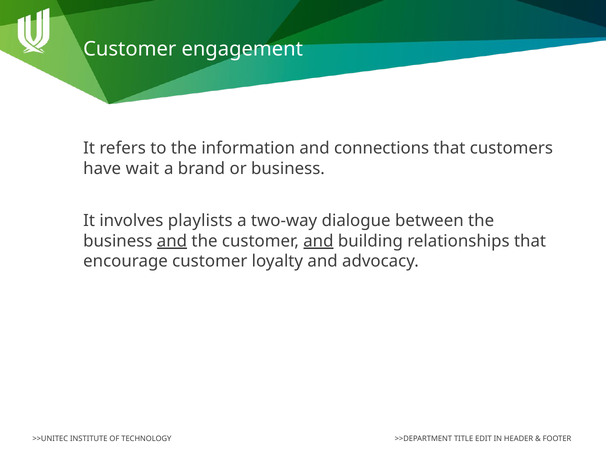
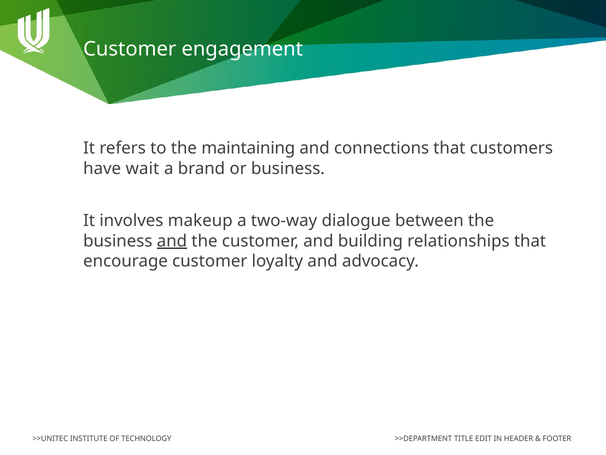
information: information -> maintaining (248, 148)
playlists: playlists -> makeup (200, 221)
and underline: present -> none (318, 241)
